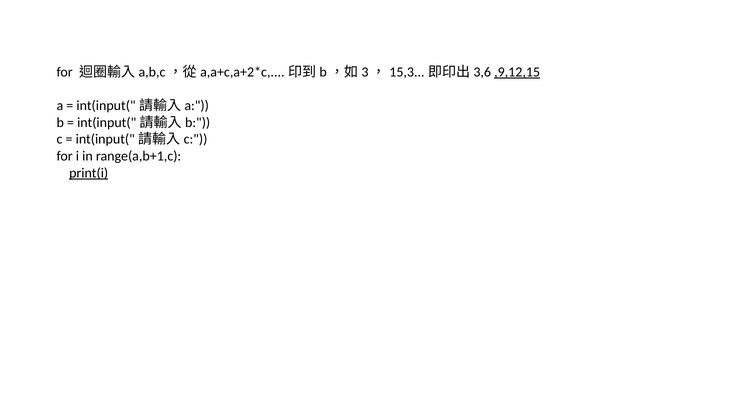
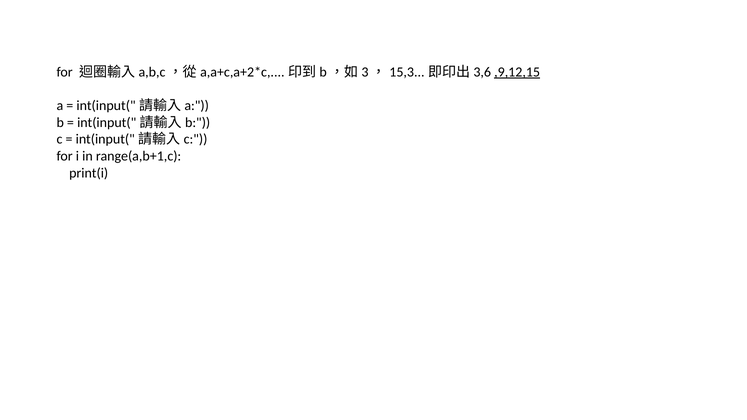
print(i underline: present -> none (89, 173)
